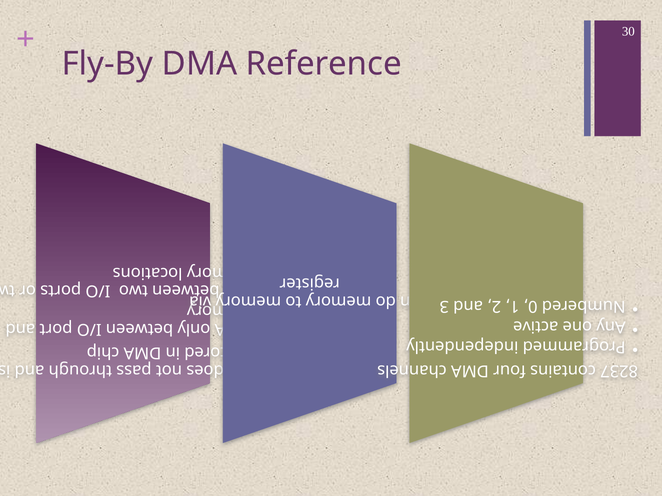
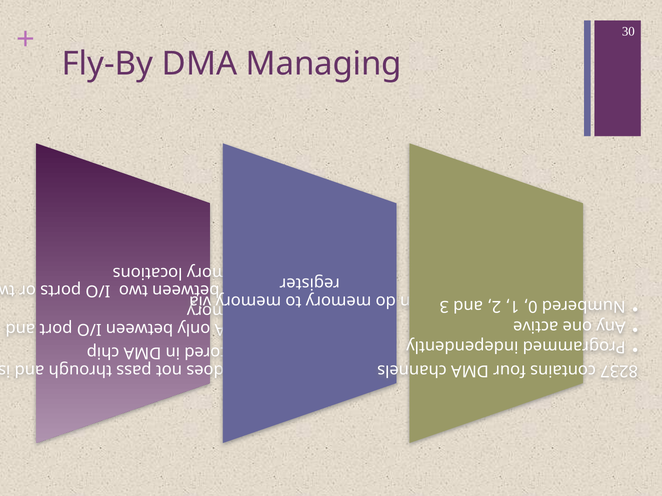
Reference: Reference -> Managing (324, 64)
